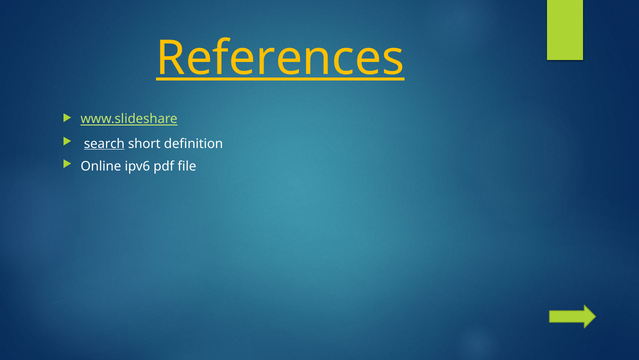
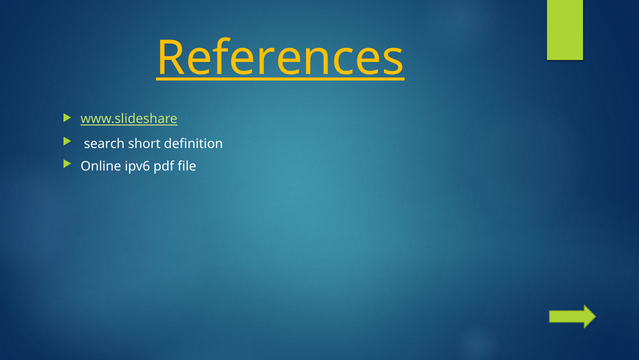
search underline: present -> none (104, 143)
